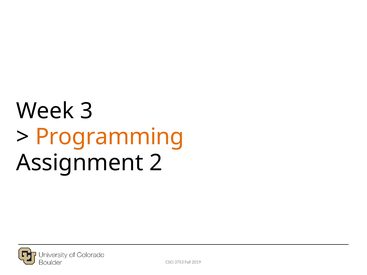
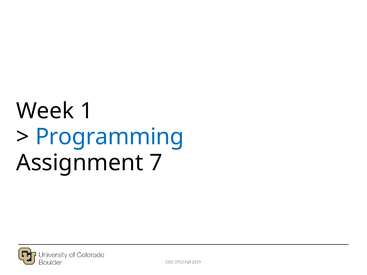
3: 3 -> 1 (87, 111)
Programming colour: orange -> blue (110, 137)
2: 2 -> 7 (156, 163)
